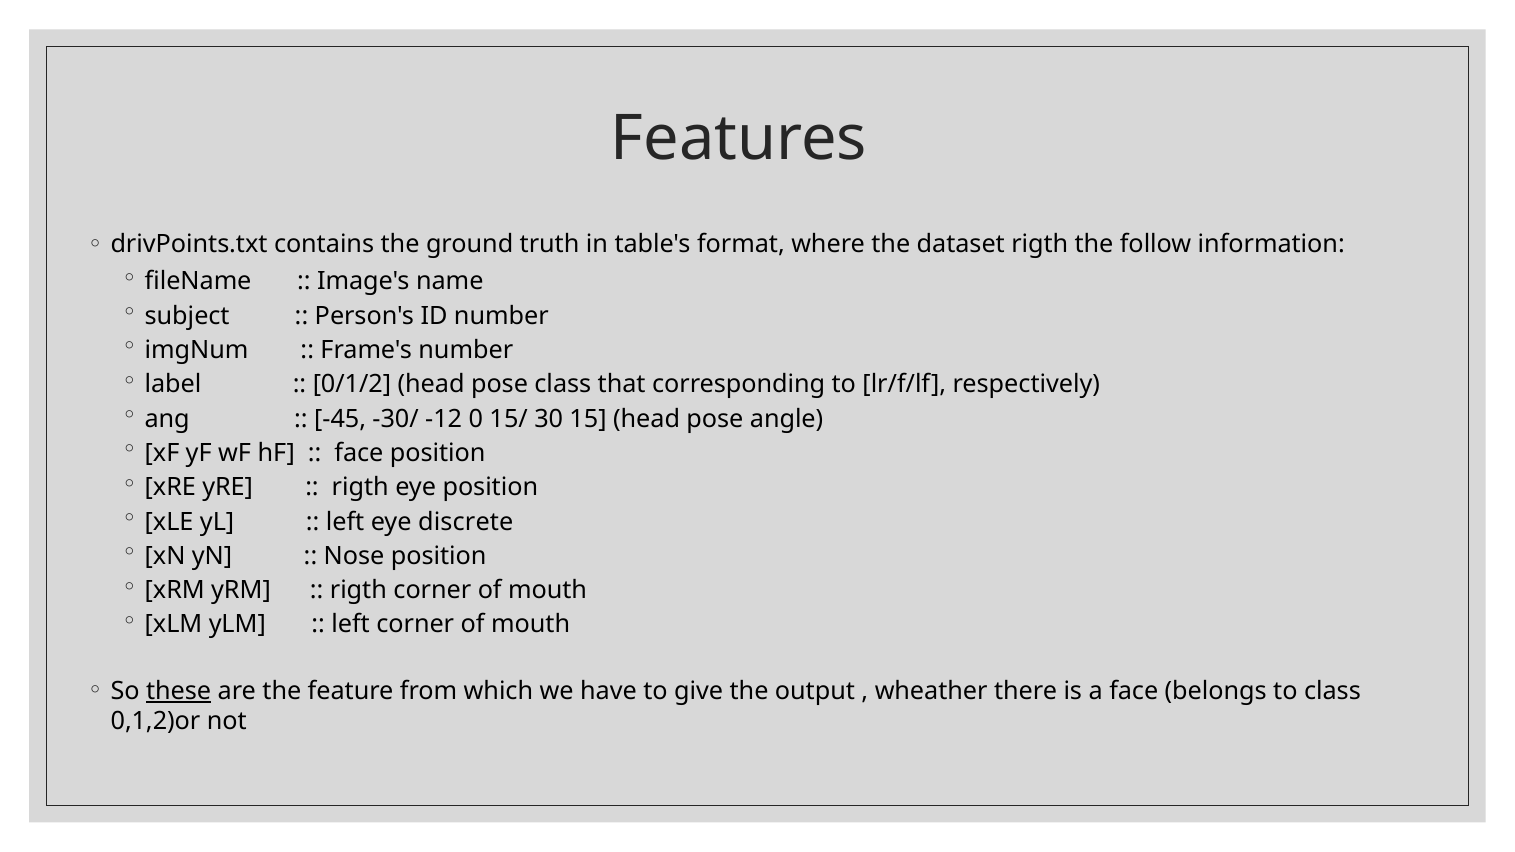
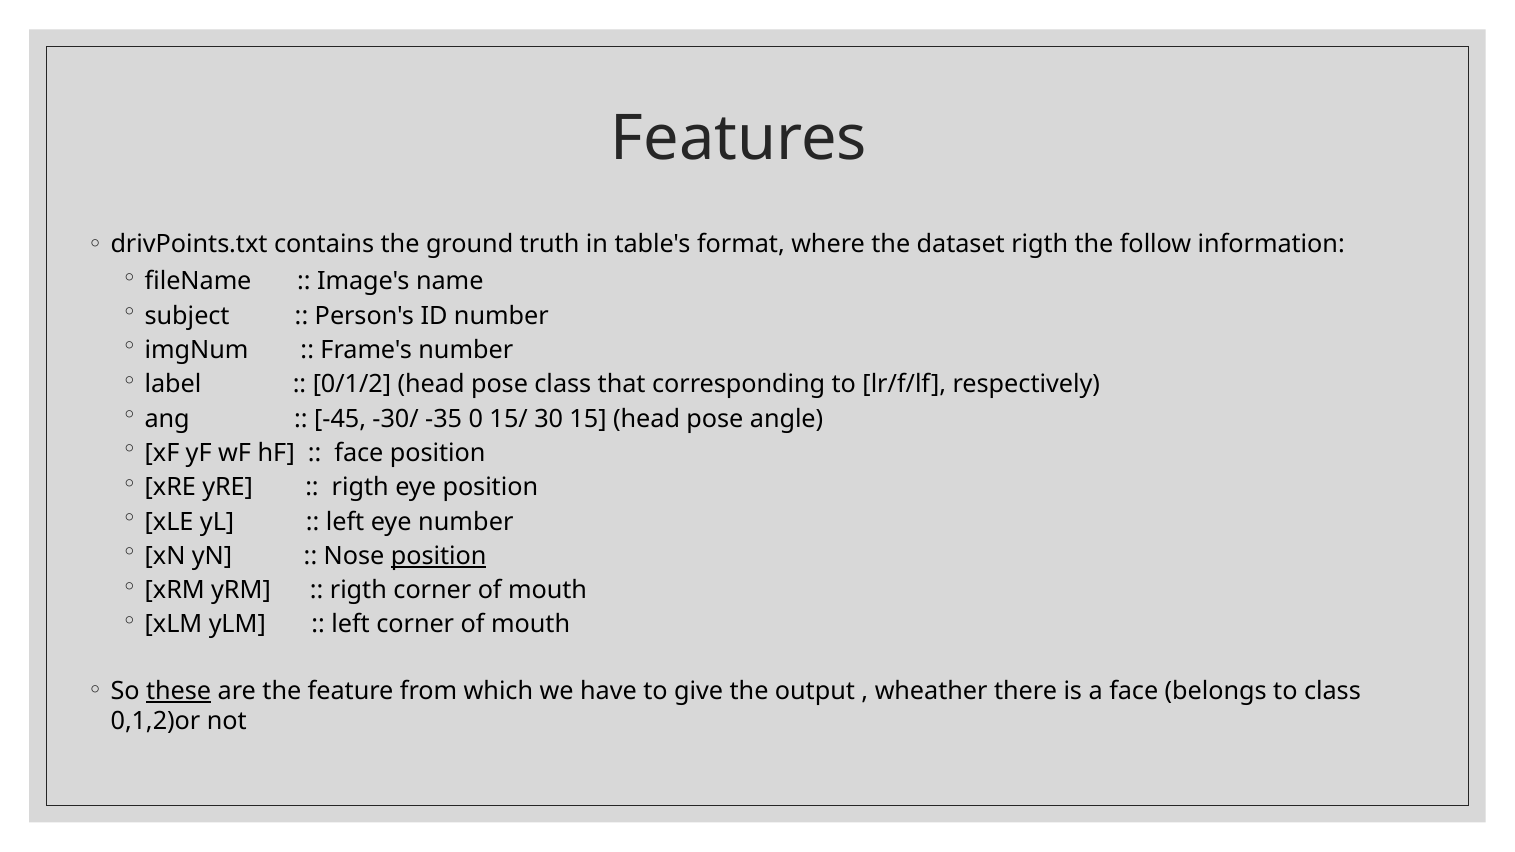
-12: -12 -> -35 (444, 419)
eye discrete: discrete -> number (466, 522)
position underline: none -> present (439, 556)
